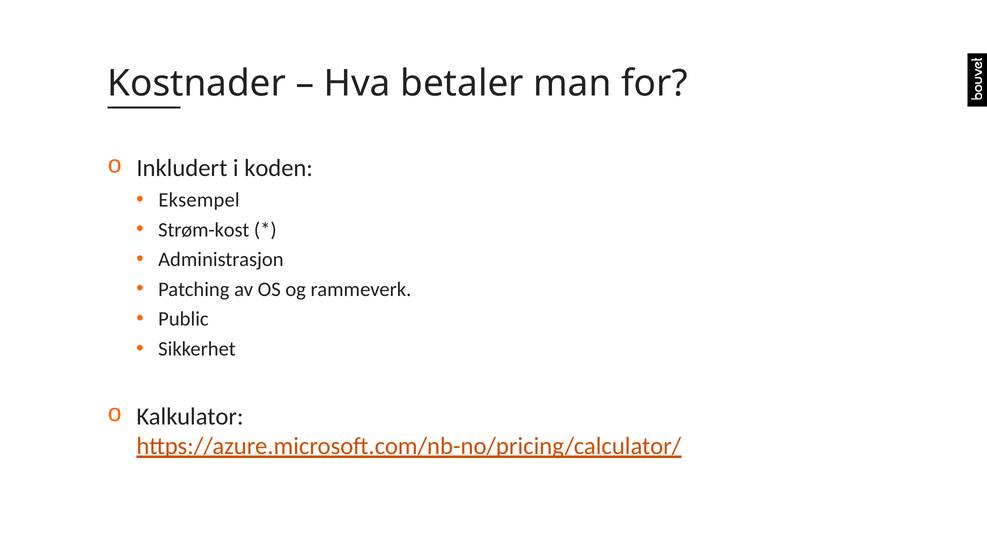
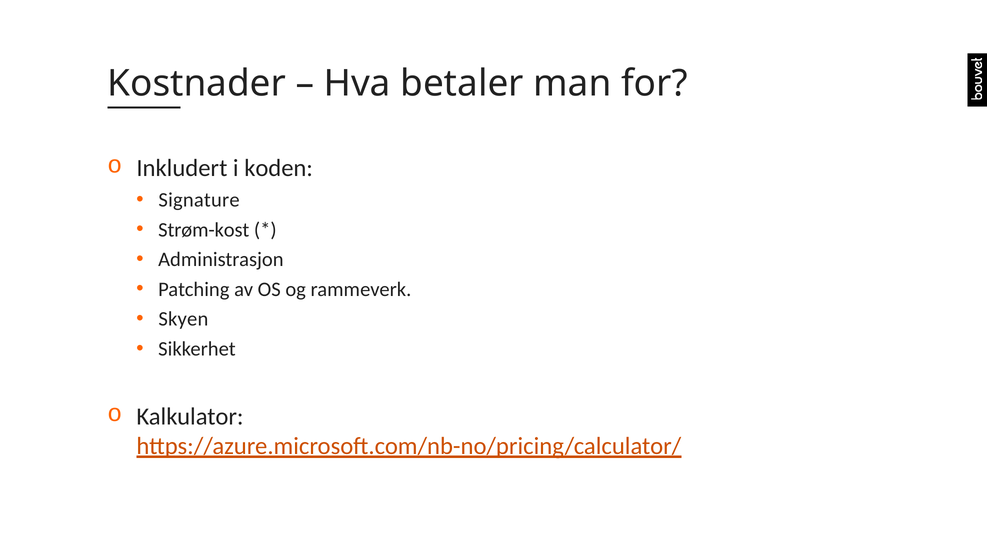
Eksempel: Eksempel -> Signature (199, 200)
Public: Public -> Skyen (183, 319)
